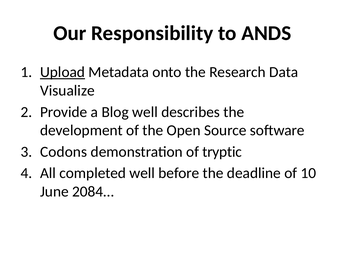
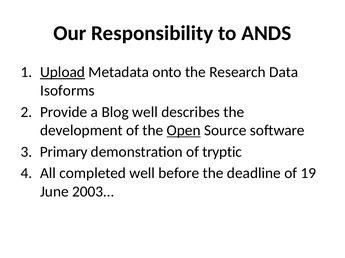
Visualize: Visualize -> Isoforms (67, 91)
Open underline: none -> present (184, 131)
Codons: Codons -> Primary (64, 152)
10: 10 -> 19 (308, 174)
2084…: 2084… -> 2003… (93, 192)
